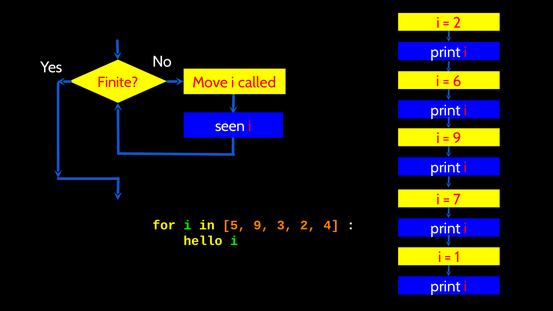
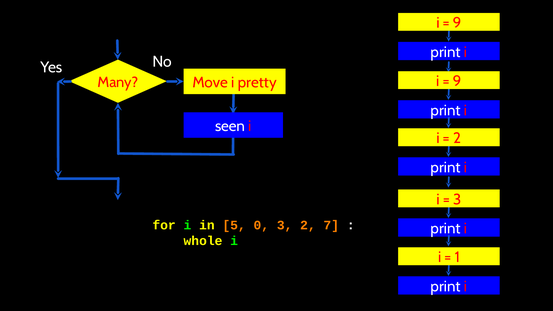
2: 2 -> 9 (457, 23)
6: 6 -> 9 (457, 81)
Finite: Finite -> Many (118, 82)
called: called -> pretty (257, 82)
9: 9 -> 2 (457, 138)
7: 7 -> 3 (457, 199)
5 9: 9 -> 0 (261, 225)
4: 4 -> 7 (331, 225)
hello: hello -> whole (203, 241)
